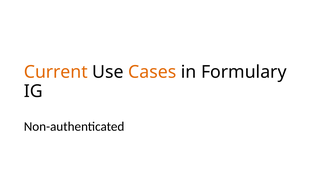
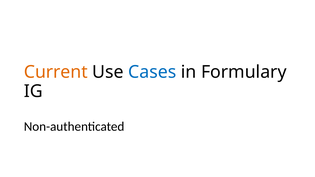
Cases colour: orange -> blue (152, 72)
